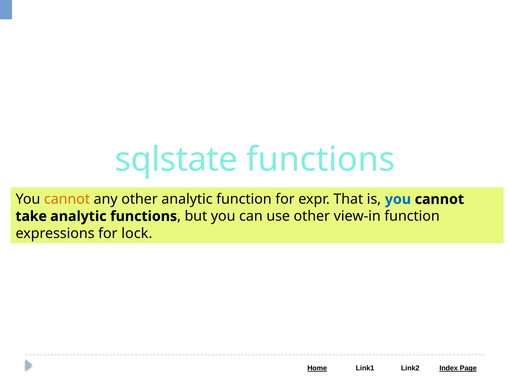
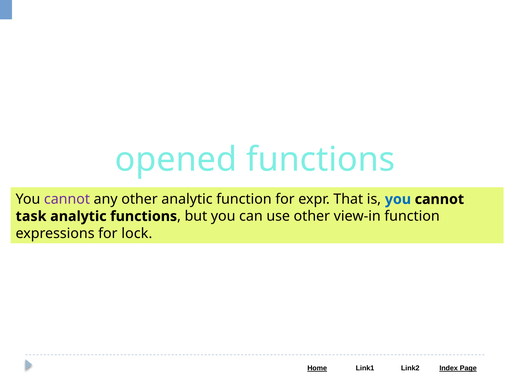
sqlstate: sqlstate -> opened (176, 159)
cannot colour: orange -> purple (67, 199)
take: take -> task (31, 216)
